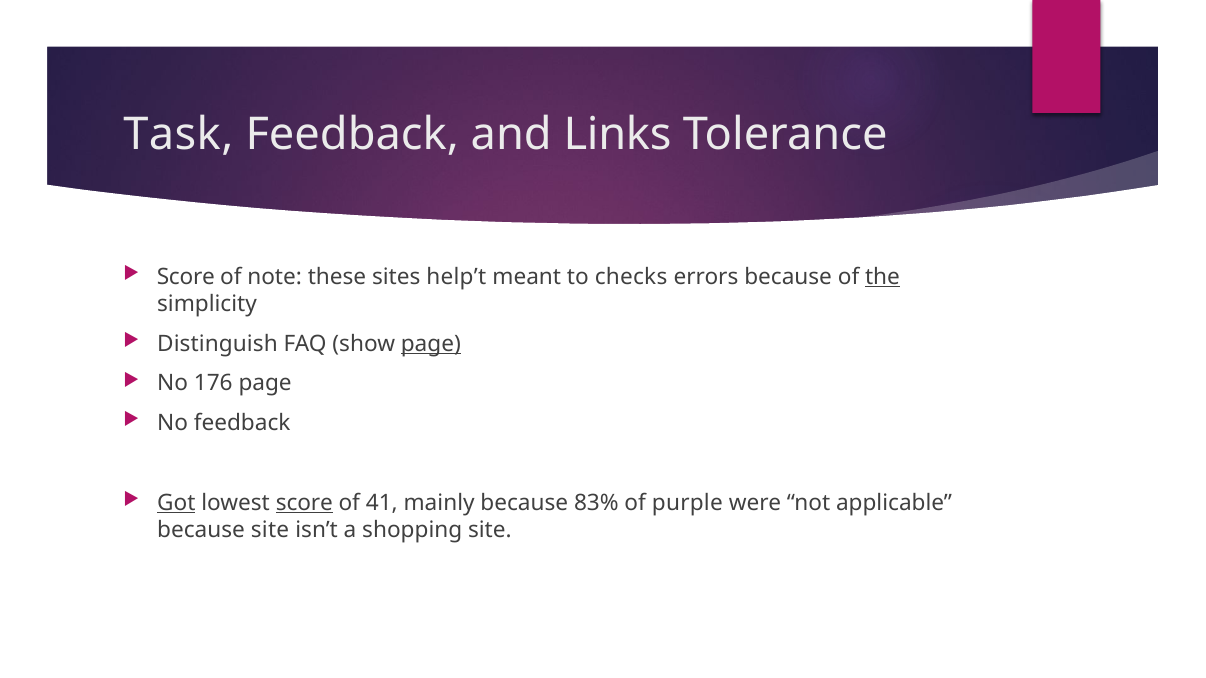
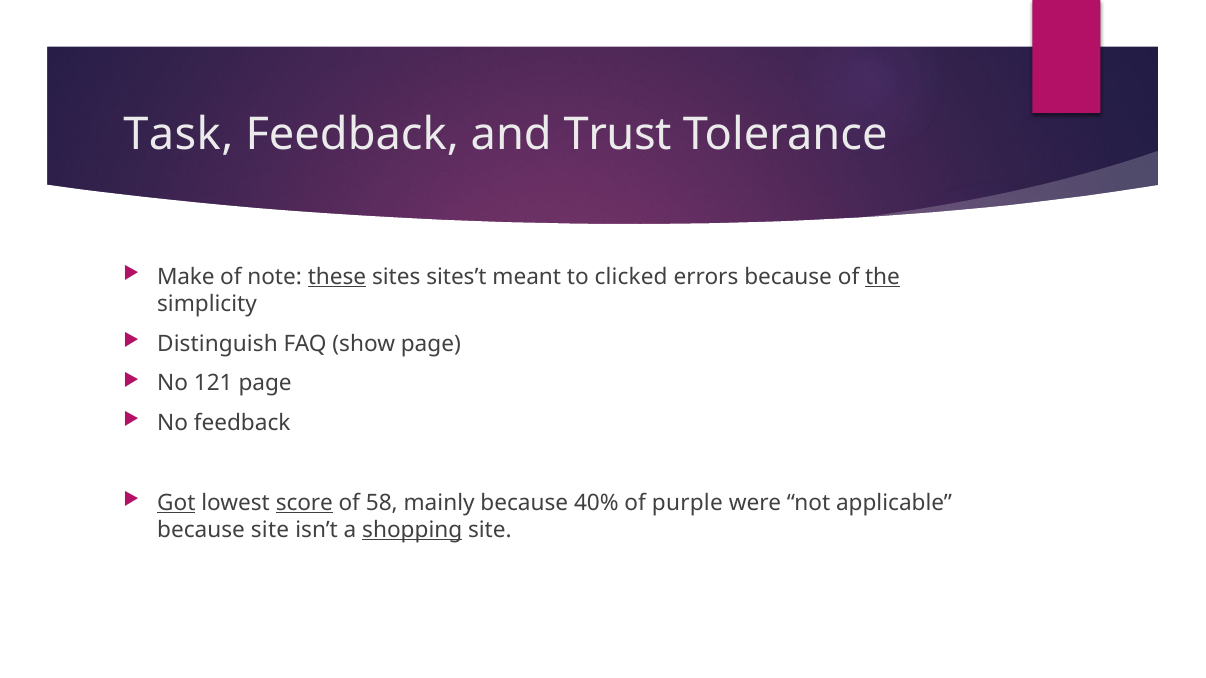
Links: Links -> Trust (618, 134)
Score: Score -> Make (186, 277)
these underline: none -> present (337, 277)
help’t: help’t -> sites’t (456, 277)
checks: checks -> clicked (631, 277)
page underline: present -> none (431, 344)
176: 176 -> 121 (213, 384)
41: 41 -> 58 (382, 503)
83%: 83% -> 40% (596, 503)
shopping underline: none -> present (412, 530)
